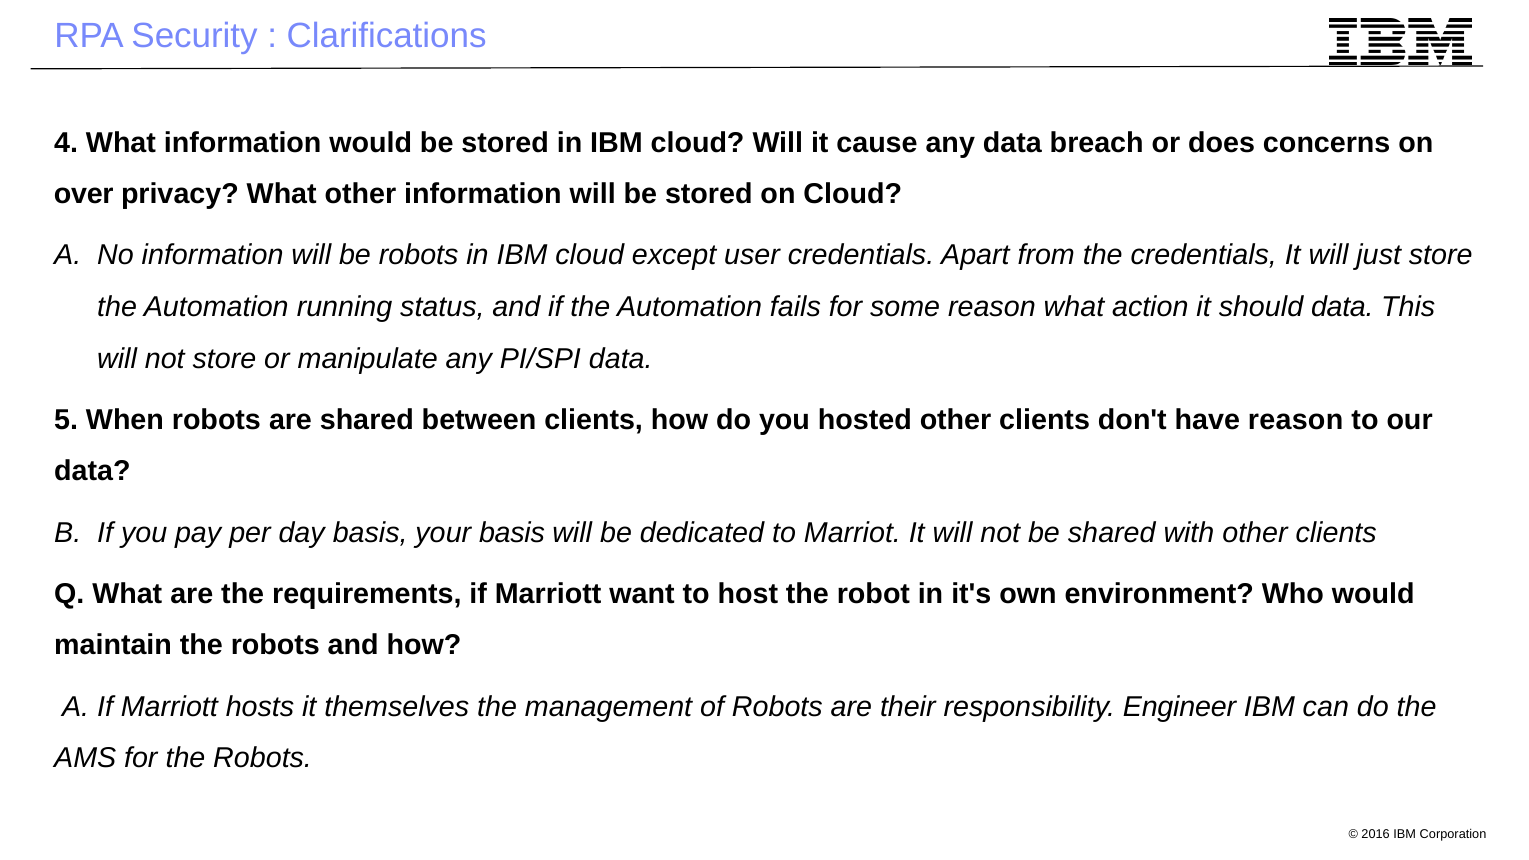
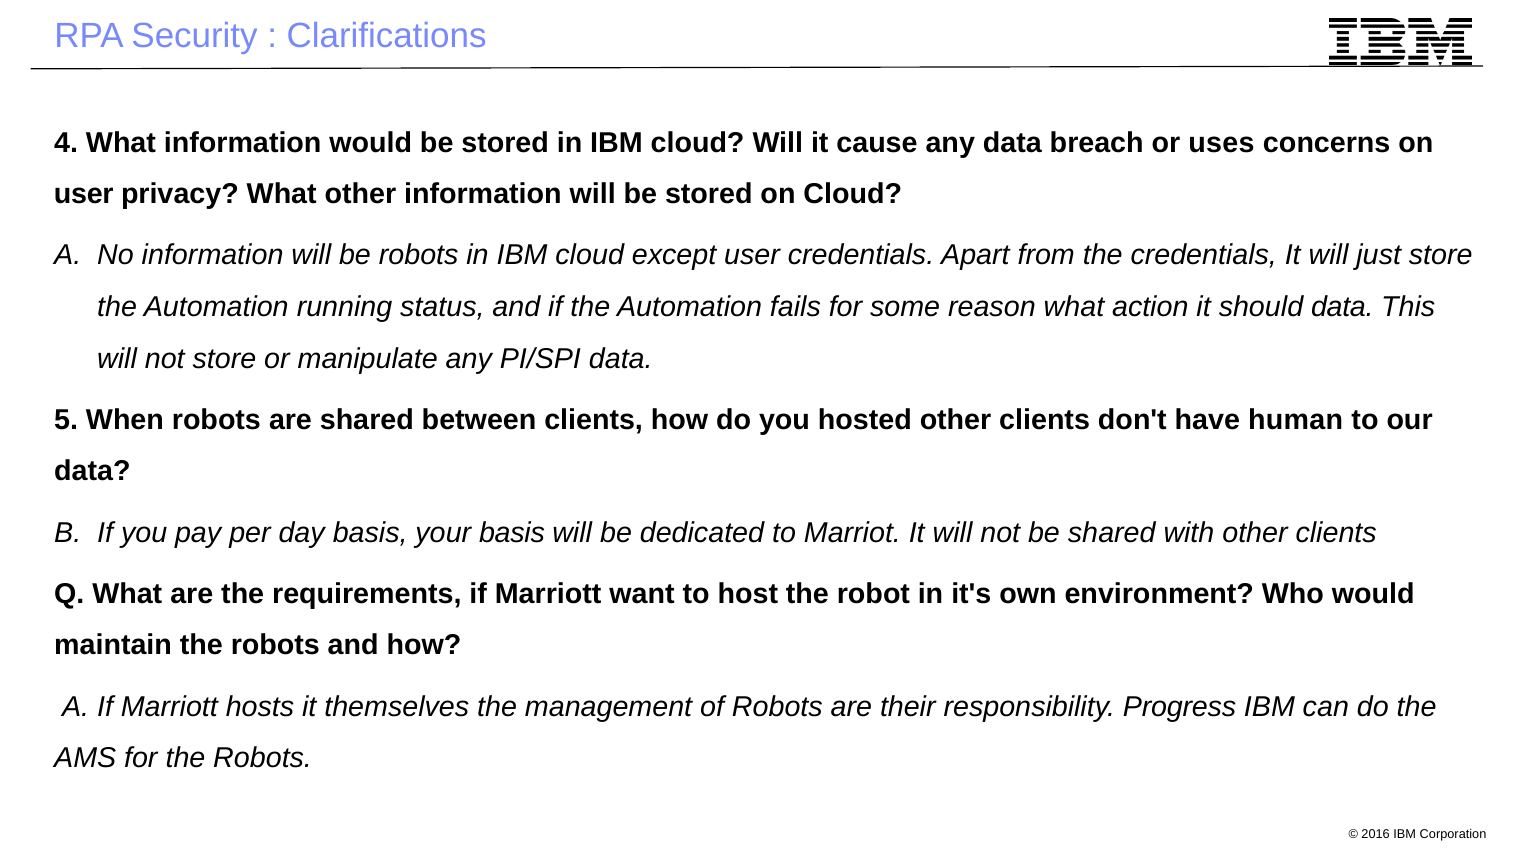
does: does -> uses (1221, 143)
over: over -> user (84, 194)
have reason: reason -> human (1296, 420)
Engineer: Engineer -> Progress (1180, 707)
